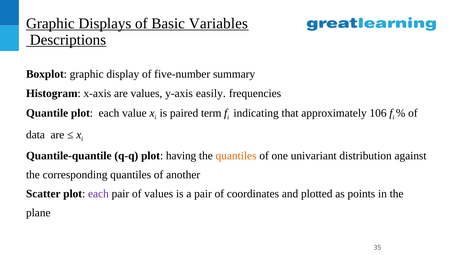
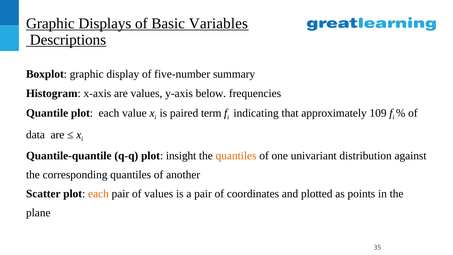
easily: easily -> below (211, 93)
106: 106 -> 109 (378, 113)
having: having -> insight (181, 156)
each colour: purple -> orange (98, 194)
